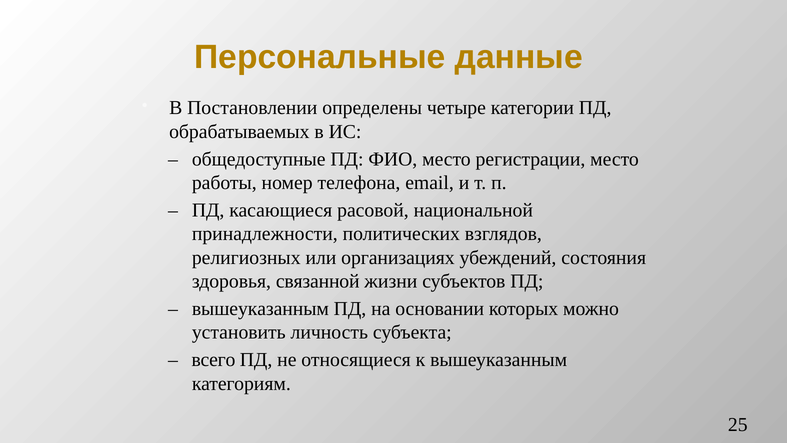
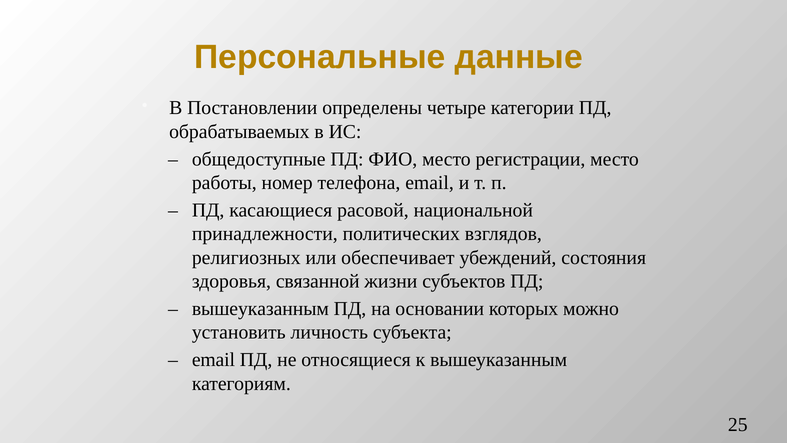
организациях: организациях -> обеспечивает (398, 257)
всего: всего -> email (213, 360)
